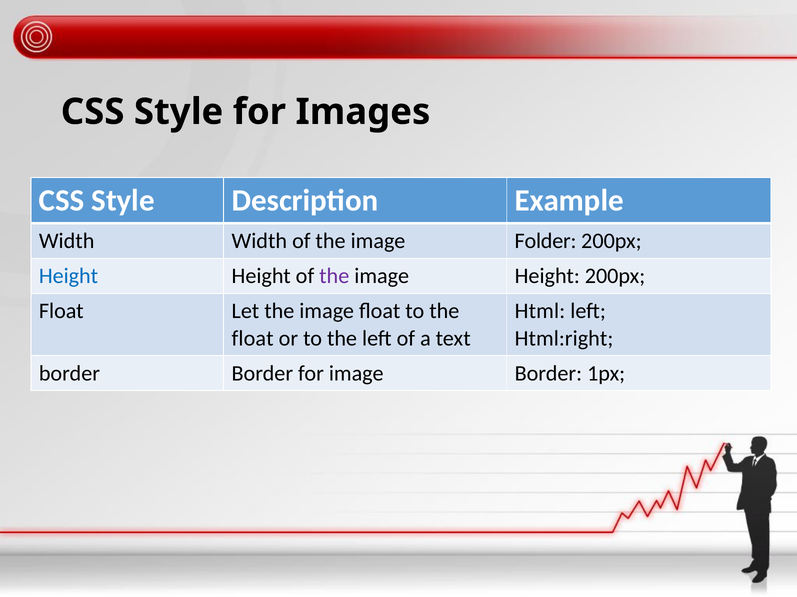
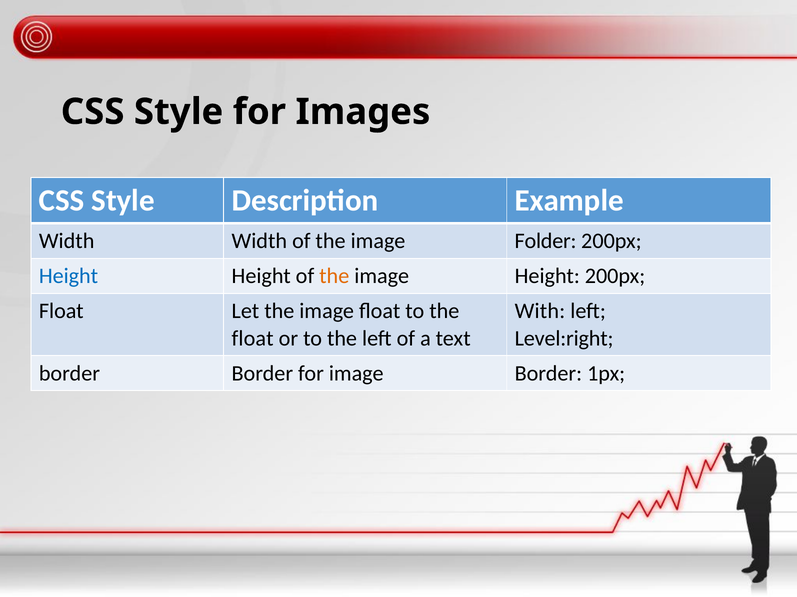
the colour: purple -> orange (334, 276)
Html: Html -> With (540, 312)
Html:right: Html:right -> Level:right (564, 339)
